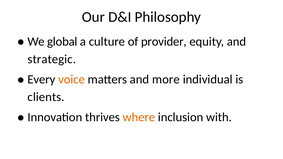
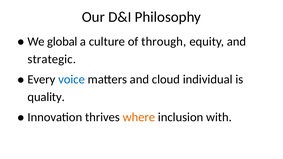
provider: provider -> through (164, 42)
voice colour: orange -> blue (72, 79)
more: more -> cloud (166, 79)
clients: clients -> quality (46, 97)
